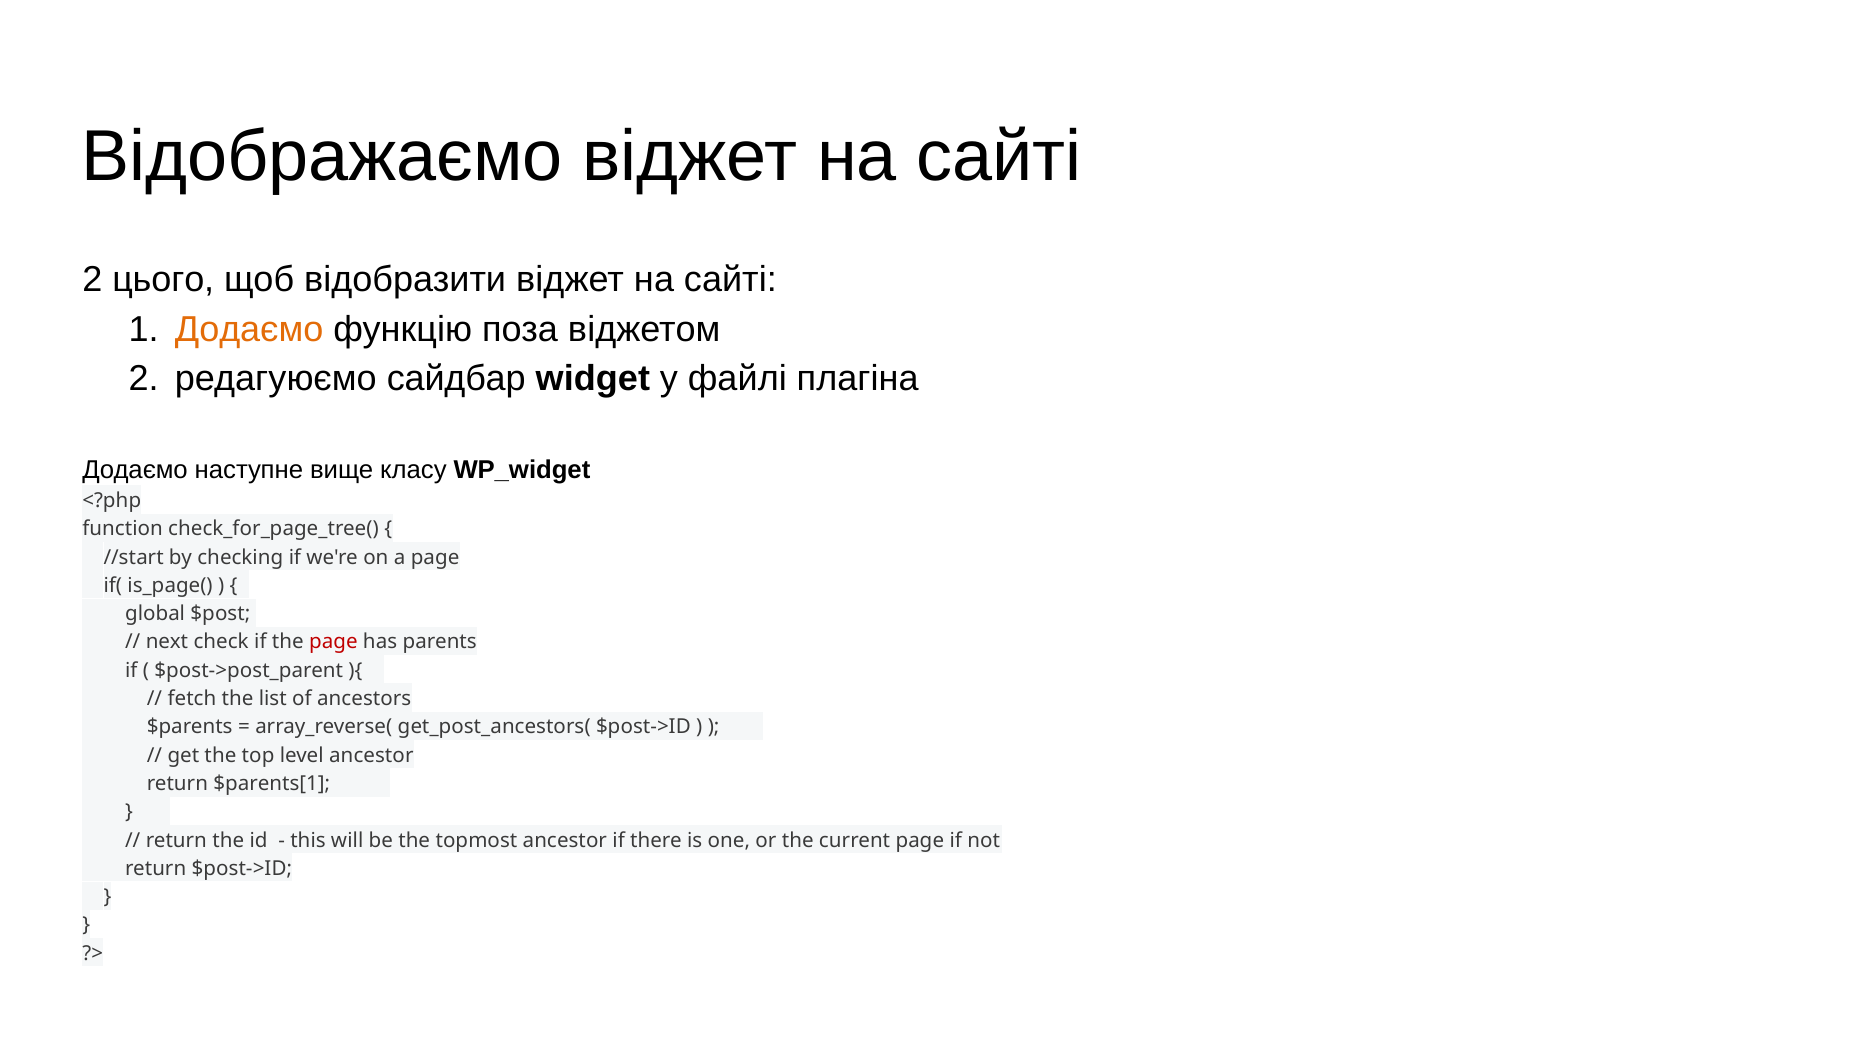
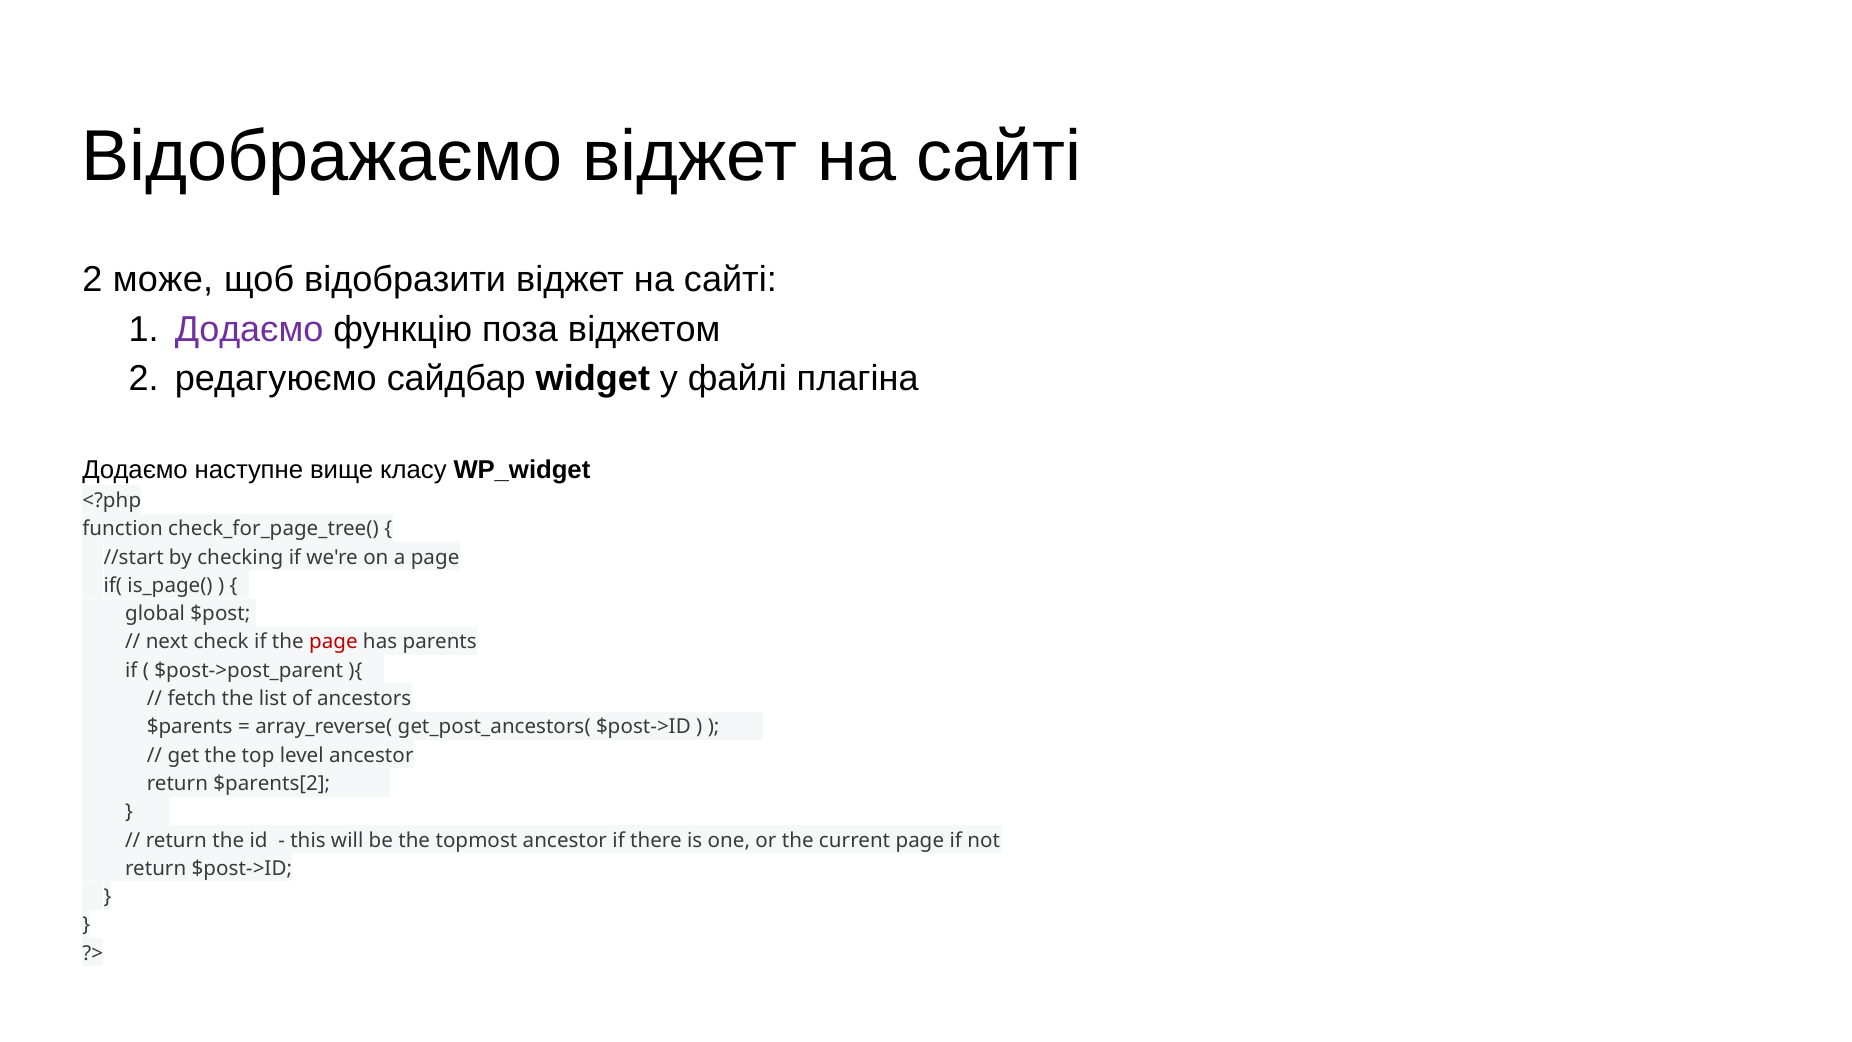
цього: цього -> може (163, 280)
Додаємо colour: orange -> purple (249, 329)
$parents[1: $parents[1 -> $parents[2 (272, 784)
